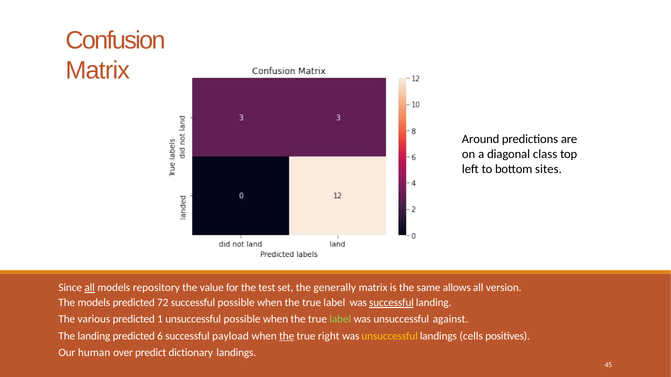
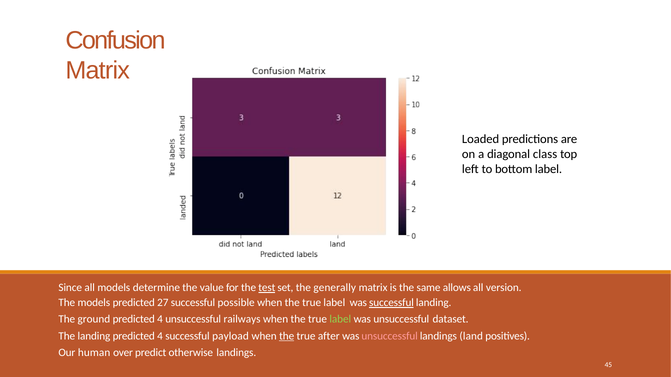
Around: Around -> Loaded (481, 139)
bottom sites: sites -> label (549, 169)
all underline: present -> none (90, 288)
repository: repository -> determine (156, 288)
test underline: none -> present (267, 288)
72: 72 -> 27 (163, 303)
various: various -> ground (94, 319)
1: 1 -> 4 (160, 319)
unsuccessful possible: possible -> railways (242, 319)
against: against -> dataset (451, 319)
6: 6 -> 4 (160, 336)
right: right -> after (329, 336)
unsuccessful colour: yellow -> pink (390, 336)
cells: cells -> land (471, 336)
dictionary: dictionary -> otherwise (191, 353)
